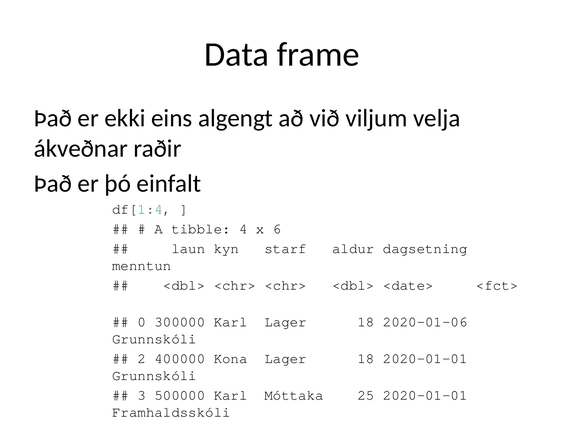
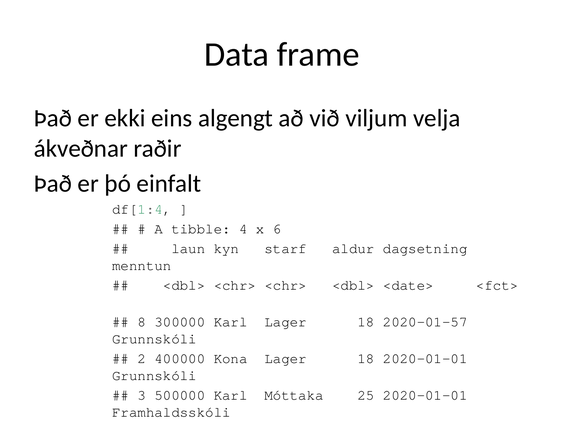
0: 0 -> 8 (142, 322)
2020-01-06: 2020-01-06 -> 2020-01-57 (425, 322)
